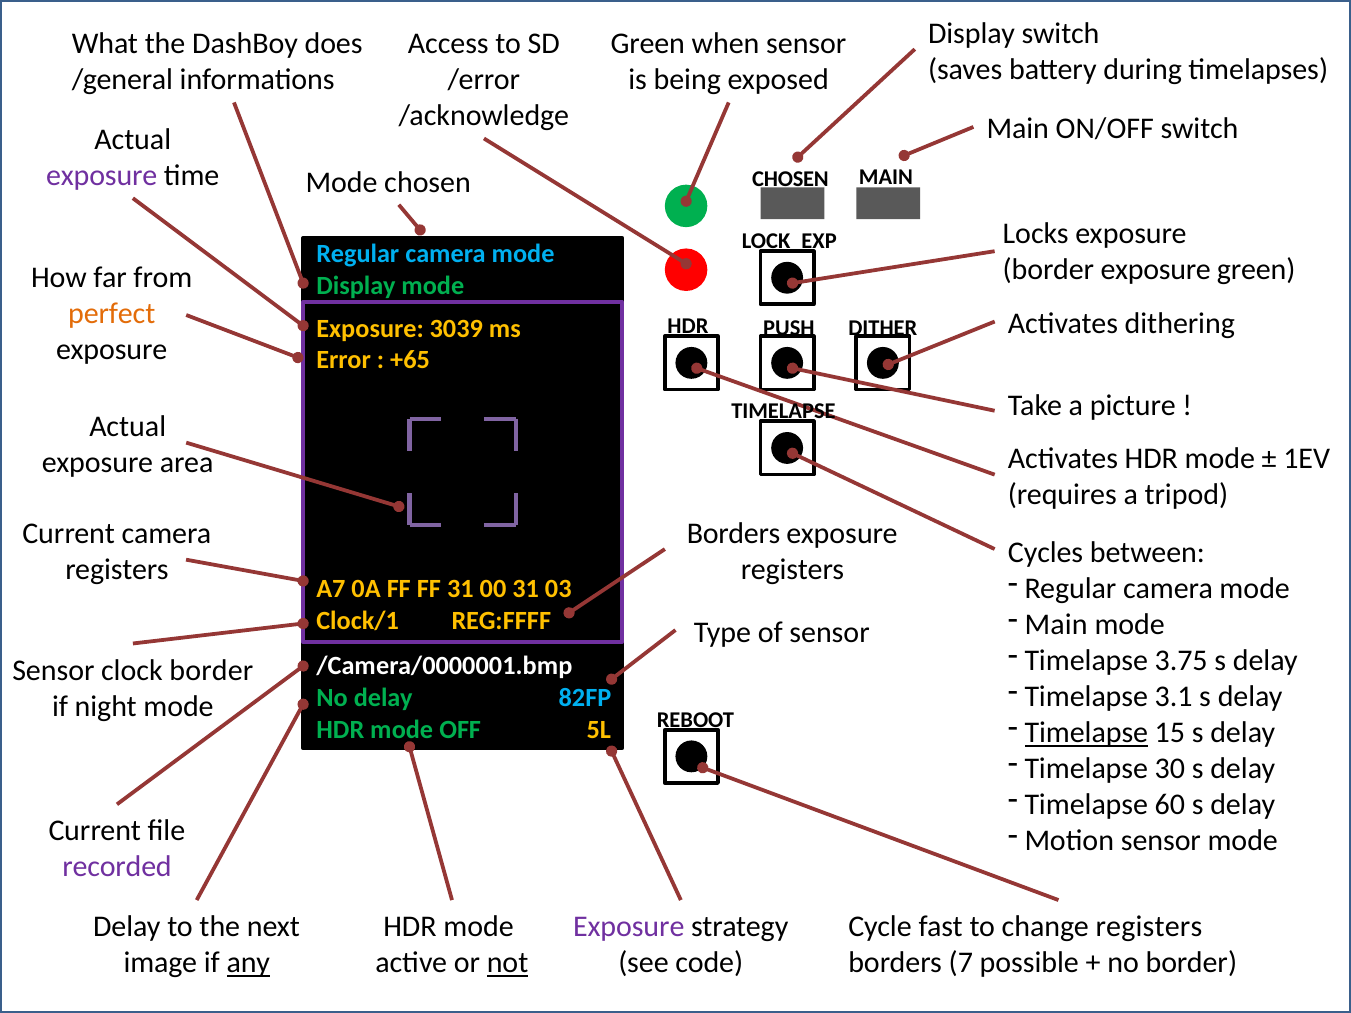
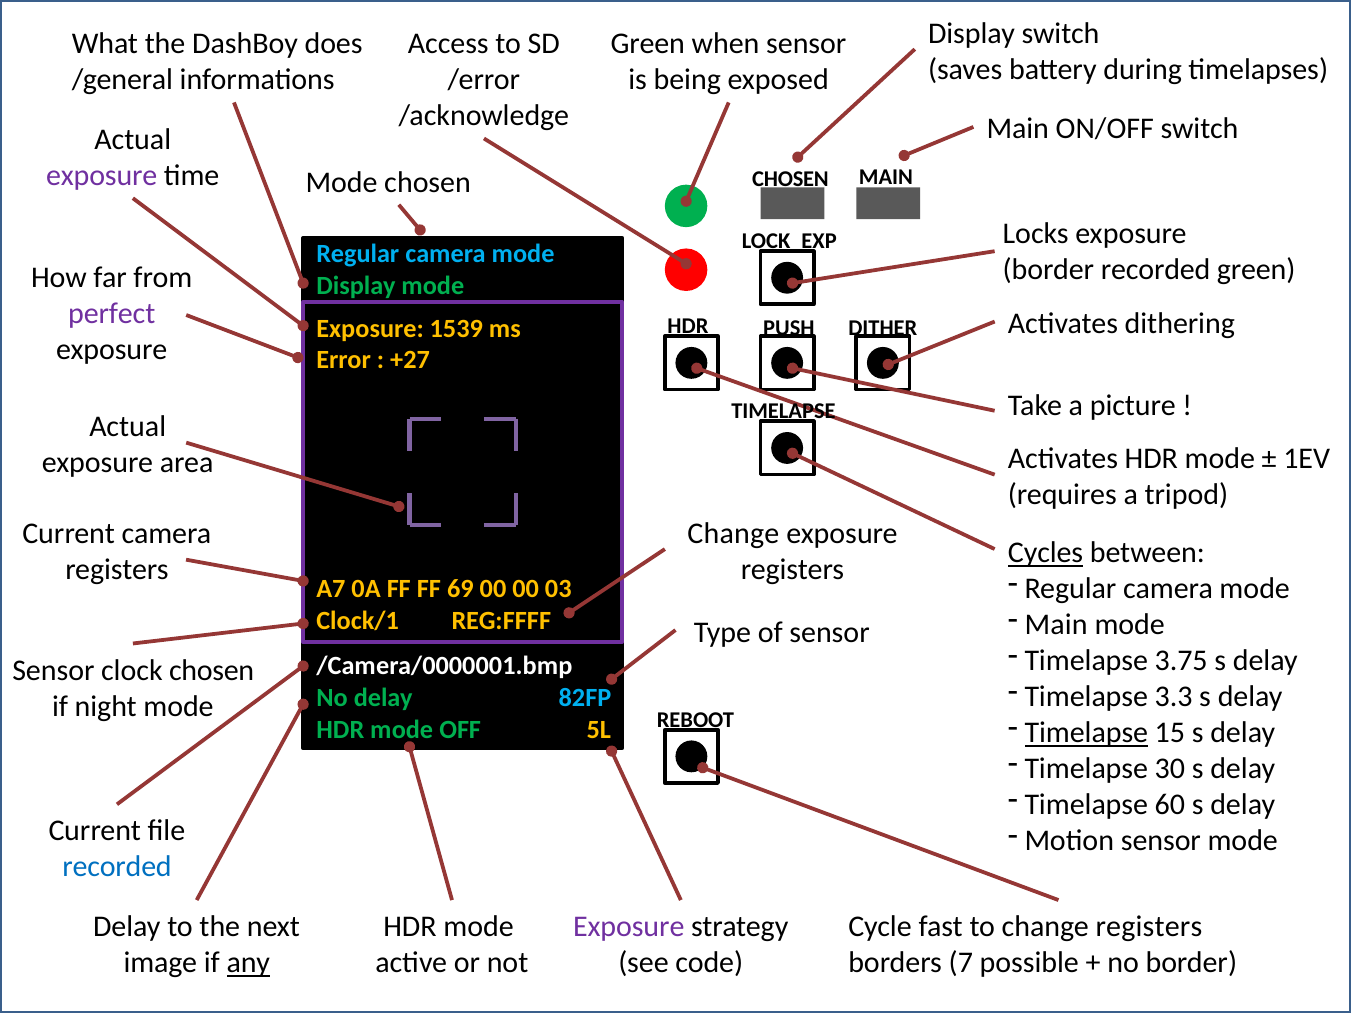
border exposure: exposure -> recorded (1156, 270)
perfect colour: orange -> purple (112, 314)
3039: 3039 -> 1539 (456, 329)
+65: +65 -> +27 (410, 360)
Borders: Borders -> Change (733, 533)
Cycles underline: none -> present (1046, 553)
FF 31: 31 -> 69 (460, 589)
00 31: 31 -> 00 (526, 589)
clock border: border -> chosen (212, 670)
3.1: 3.1 -> 3.3 (1174, 697)
recorded colour: purple -> blue (117, 867)
not underline: present -> none (508, 963)
